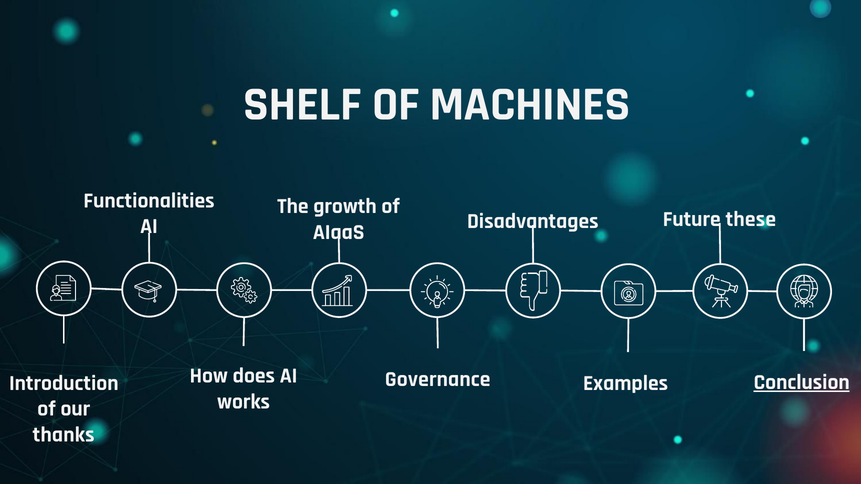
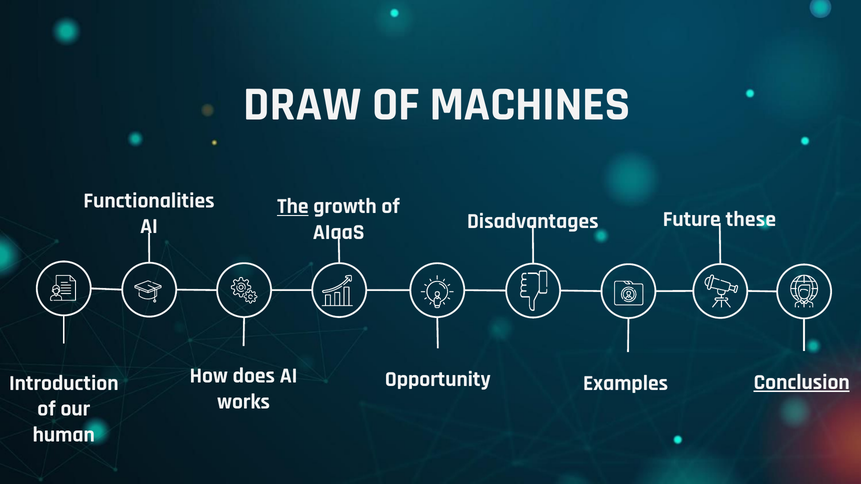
SHELF: SHELF -> DRAW (302, 104)
The underline: none -> present (293, 206)
Governance: Governance -> Opportunity (438, 379)
thanks: thanks -> human (64, 435)
